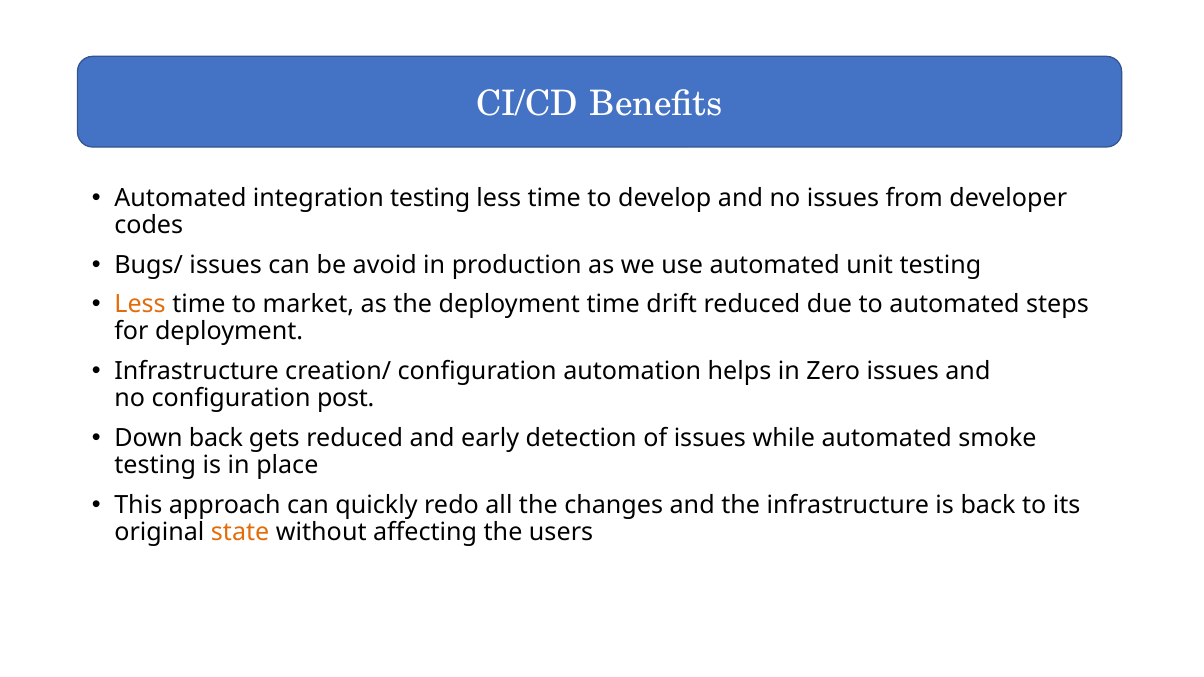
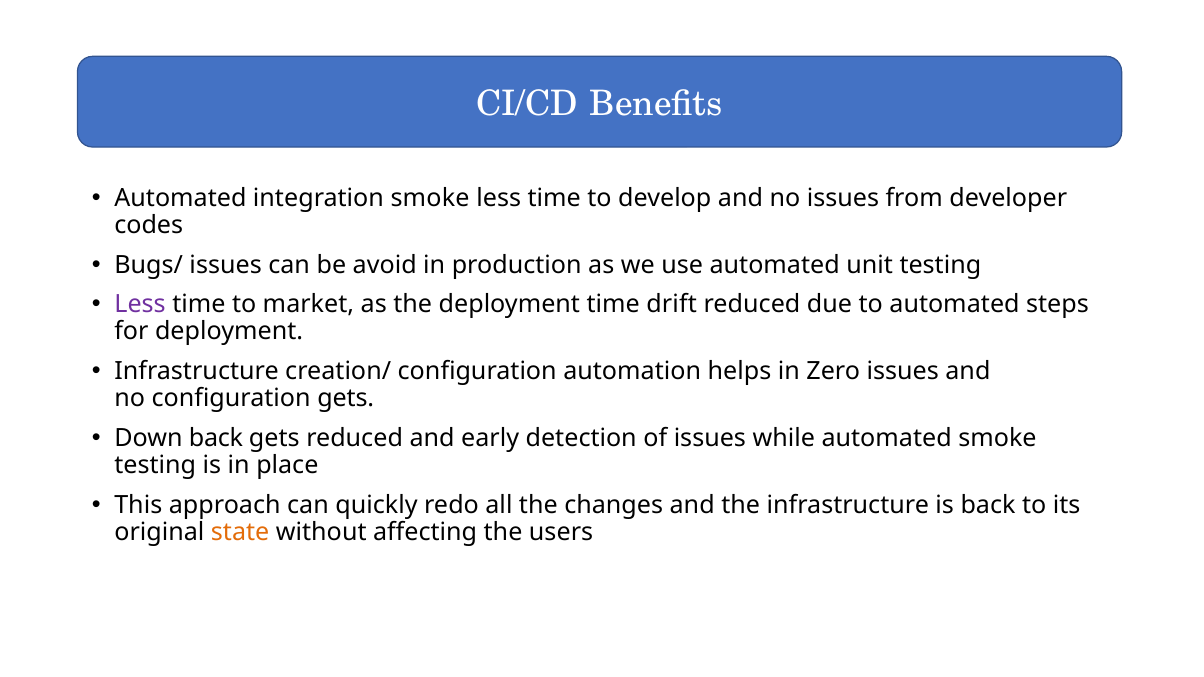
integration testing: testing -> smoke (430, 198)
Less colour: orange -> purple (140, 305)
configuration post: post -> gets (346, 399)
